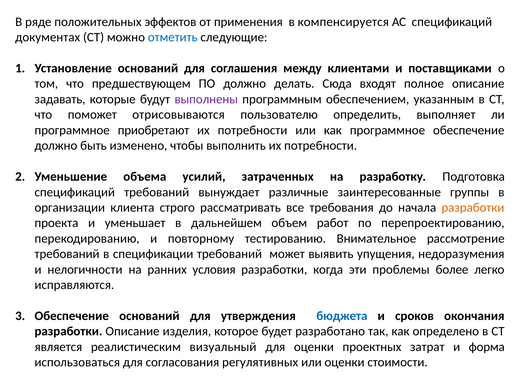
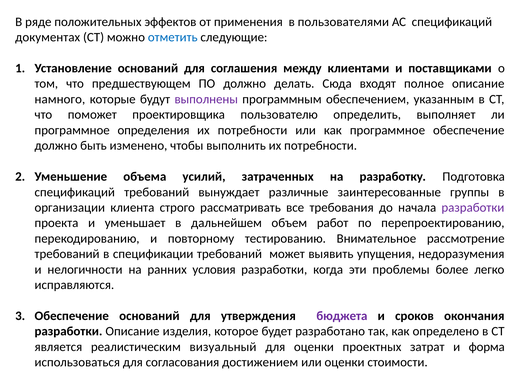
компенсируется: компенсируется -> пользователями (343, 22)
задавать: задавать -> намного (60, 99)
отрисовываются: отрисовываются -> проектировщика (179, 115)
приобретают: приобретают -> определения (154, 130)
разработки colour: orange -> purple (473, 208)
бюджета colour: blue -> purple (342, 316)
регулятивных: регулятивных -> достижением (260, 362)
